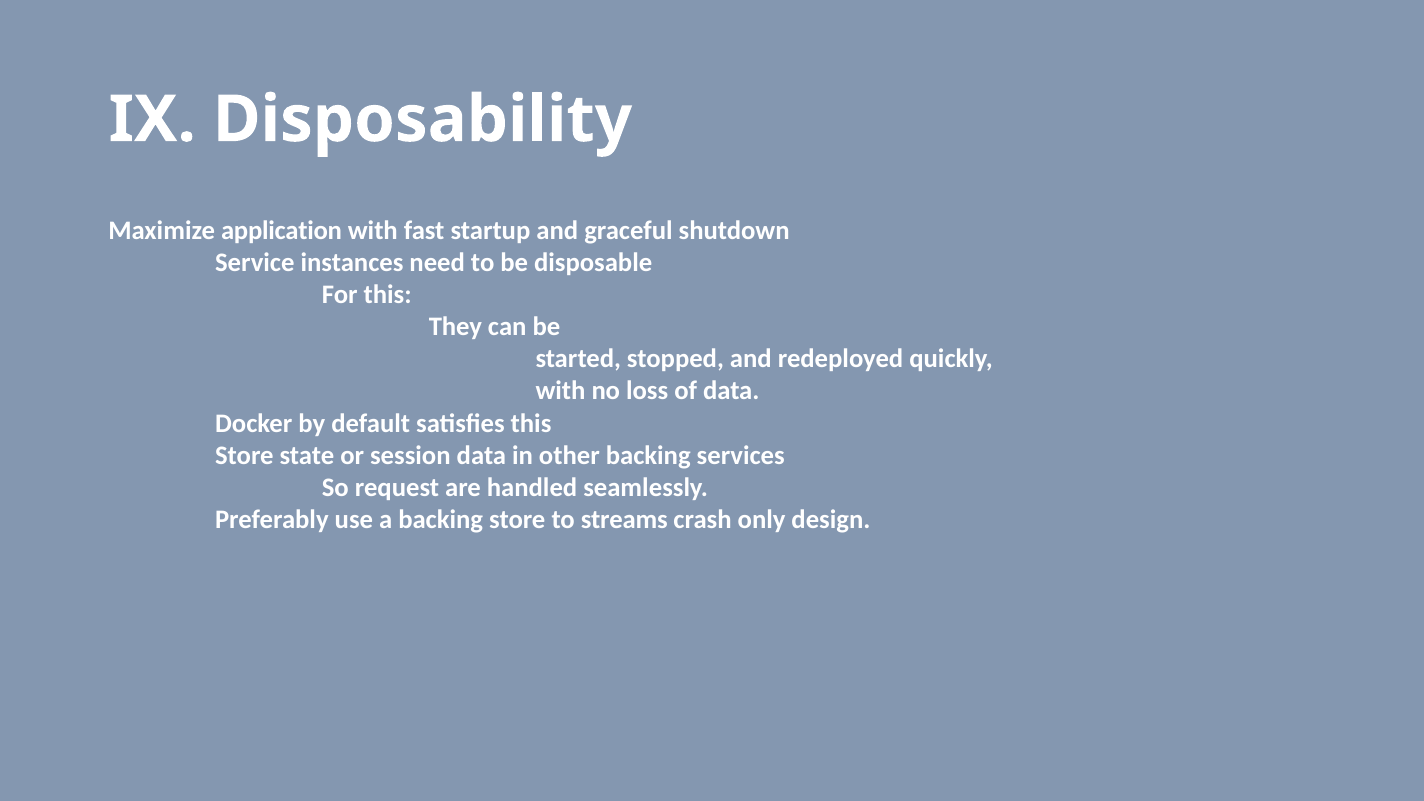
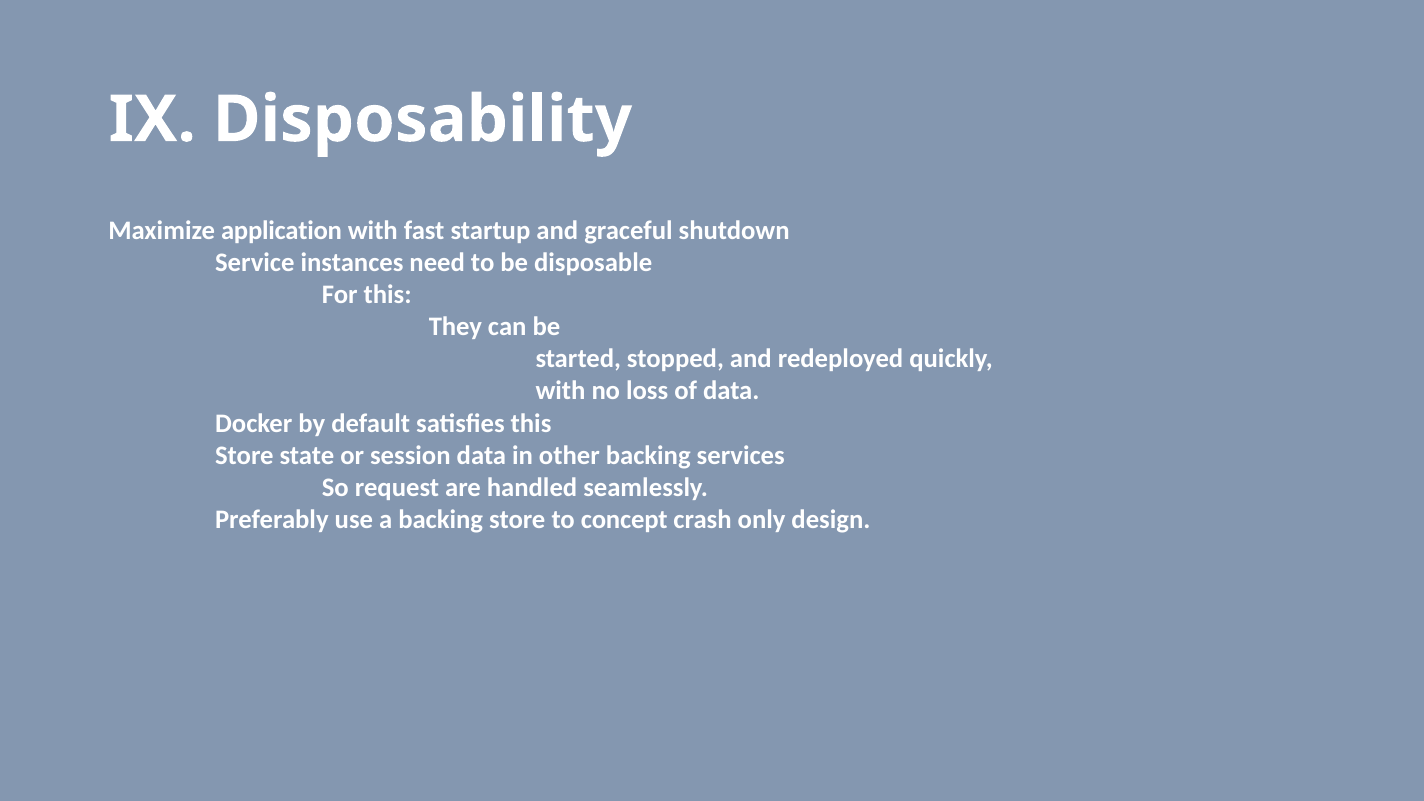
streams: streams -> concept (624, 519)
